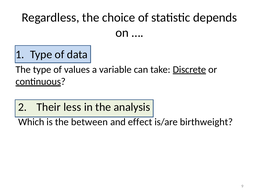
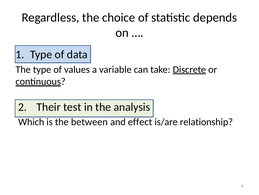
less: less -> test (72, 107)
birthweight: birthweight -> relationship (206, 122)
